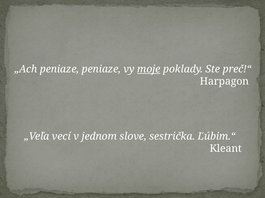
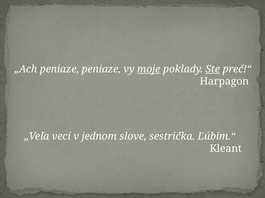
Ste underline: none -> present (213, 69)
